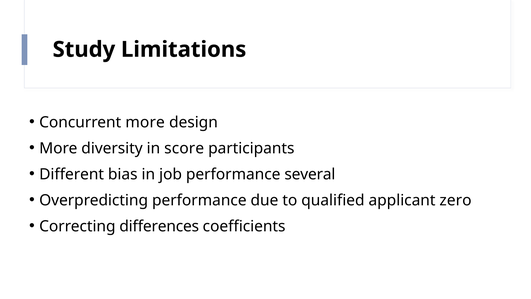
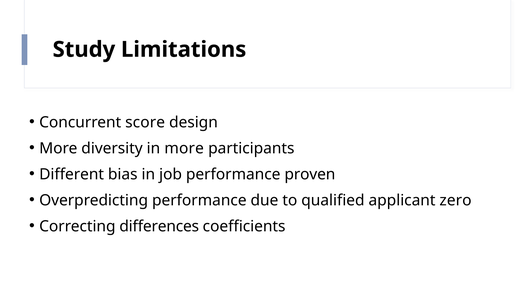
Concurrent more: more -> score (145, 122)
in score: score -> more (184, 148)
several: several -> proven (310, 174)
